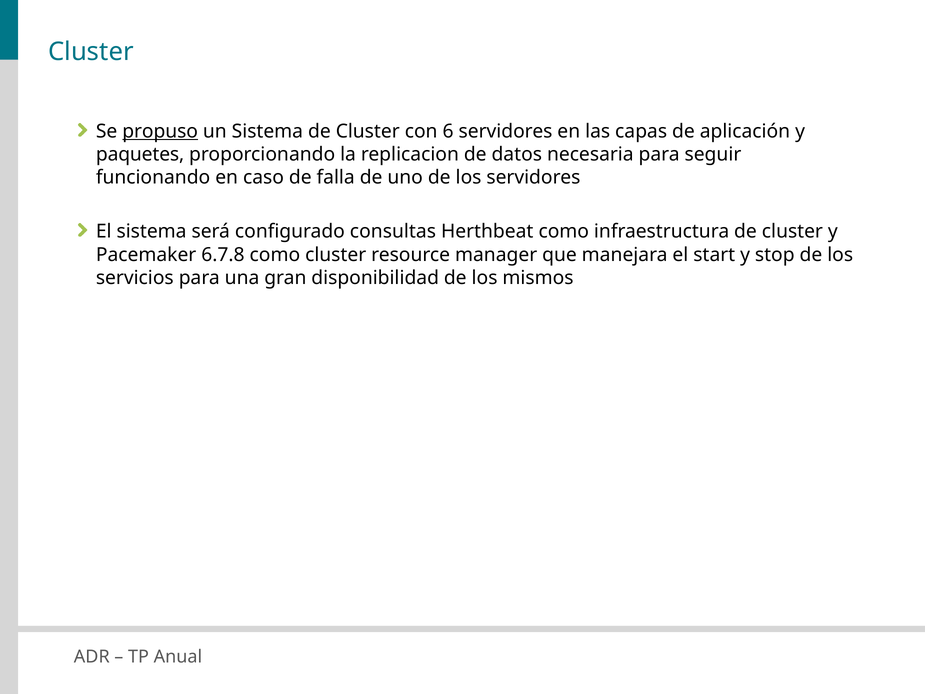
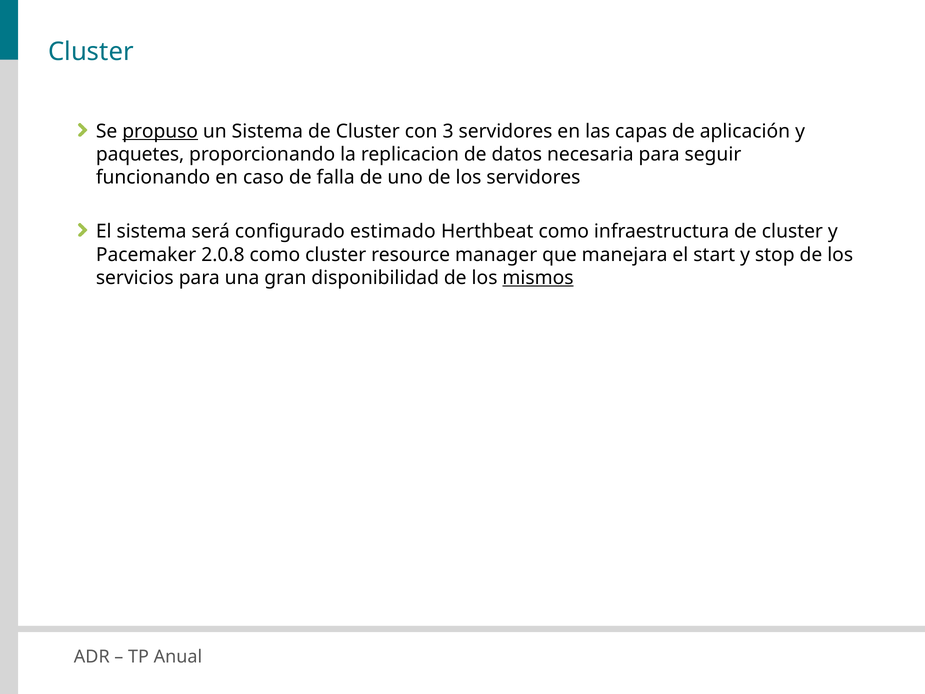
6: 6 -> 3 (448, 131)
consultas: consultas -> estimado (393, 232)
6.7.8: 6.7.8 -> 2.0.8 (223, 255)
mismos underline: none -> present (538, 278)
